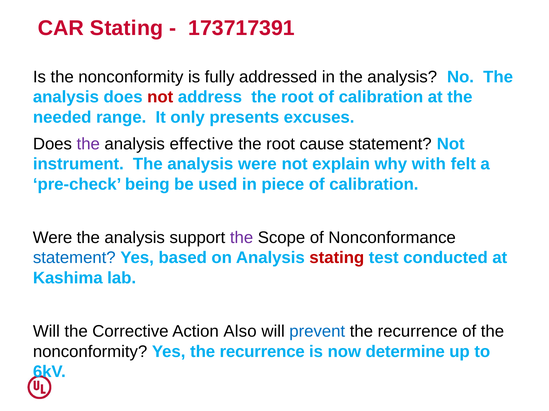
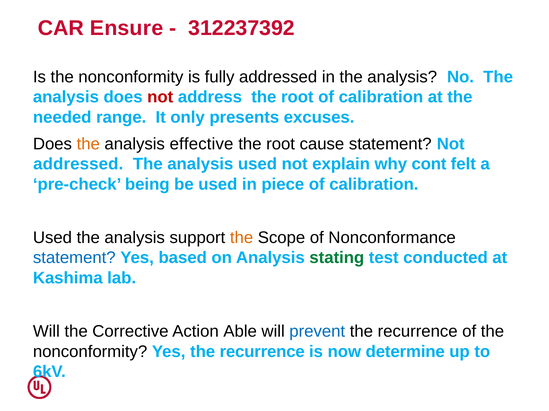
CAR Stating: Stating -> Ensure (127, 28)
173717391: 173717391 -> 312237392 (242, 28)
the colour: purple -> orange (88, 144)
instrument: instrument -> addressed (78, 164)
analysis were: were -> used (257, 164)
with: with -> cont (429, 164)
Were: Were -> Used (52, 238)
the colour: purple -> orange (242, 238)
stating colour: red -> green (337, 258)
Also: Also -> Able (240, 332)
